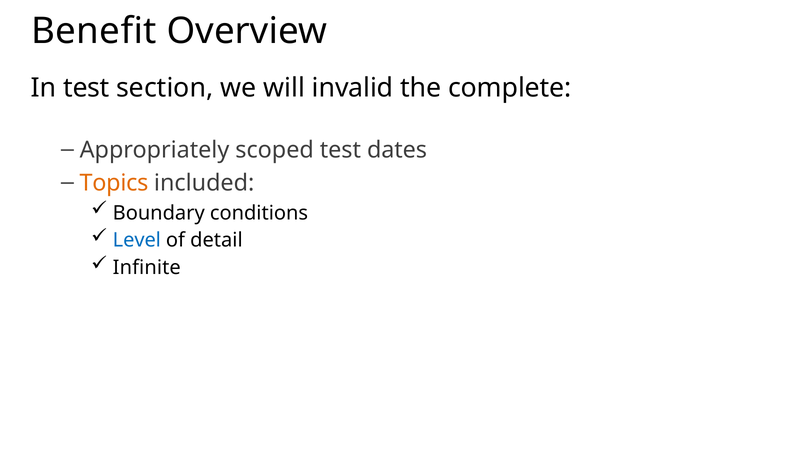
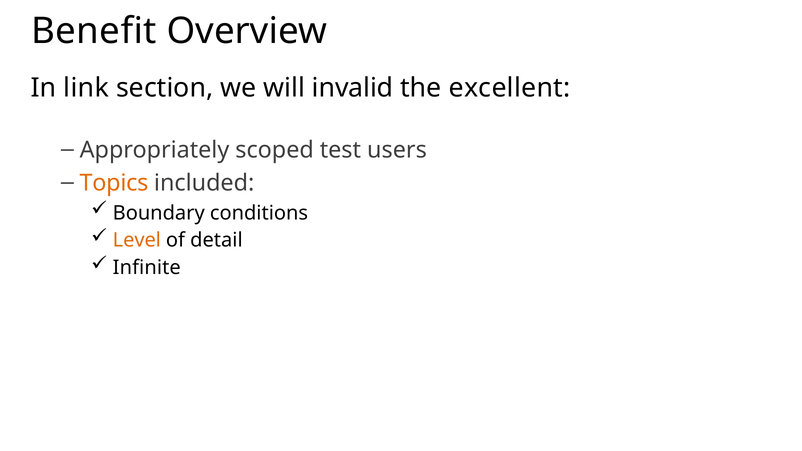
In test: test -> link (86, 88)
complete: complete -> excellent (510, 88)
dates: dates -> users (397, 150)
Level colour: blue -> orange (137, 240)
